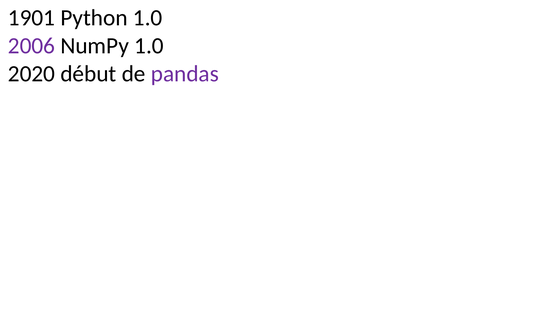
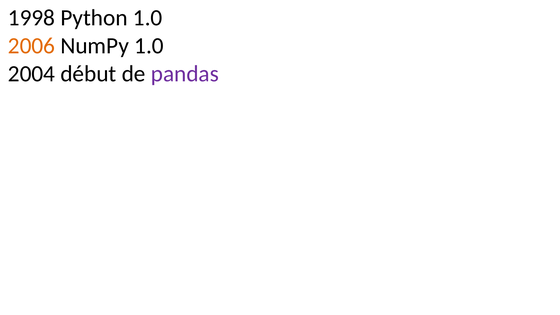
1901: 1901 -> 1998 (32, 18)
2006 colour: purple -> orange (32, 46)
2020: 2020 -> 2004 (32, 74)
